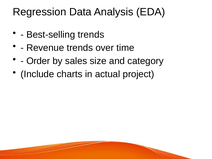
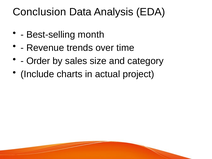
Regression: Regression -> Conclusion (39, 12)
Best-selling trends: trends -> month (91, 35)
